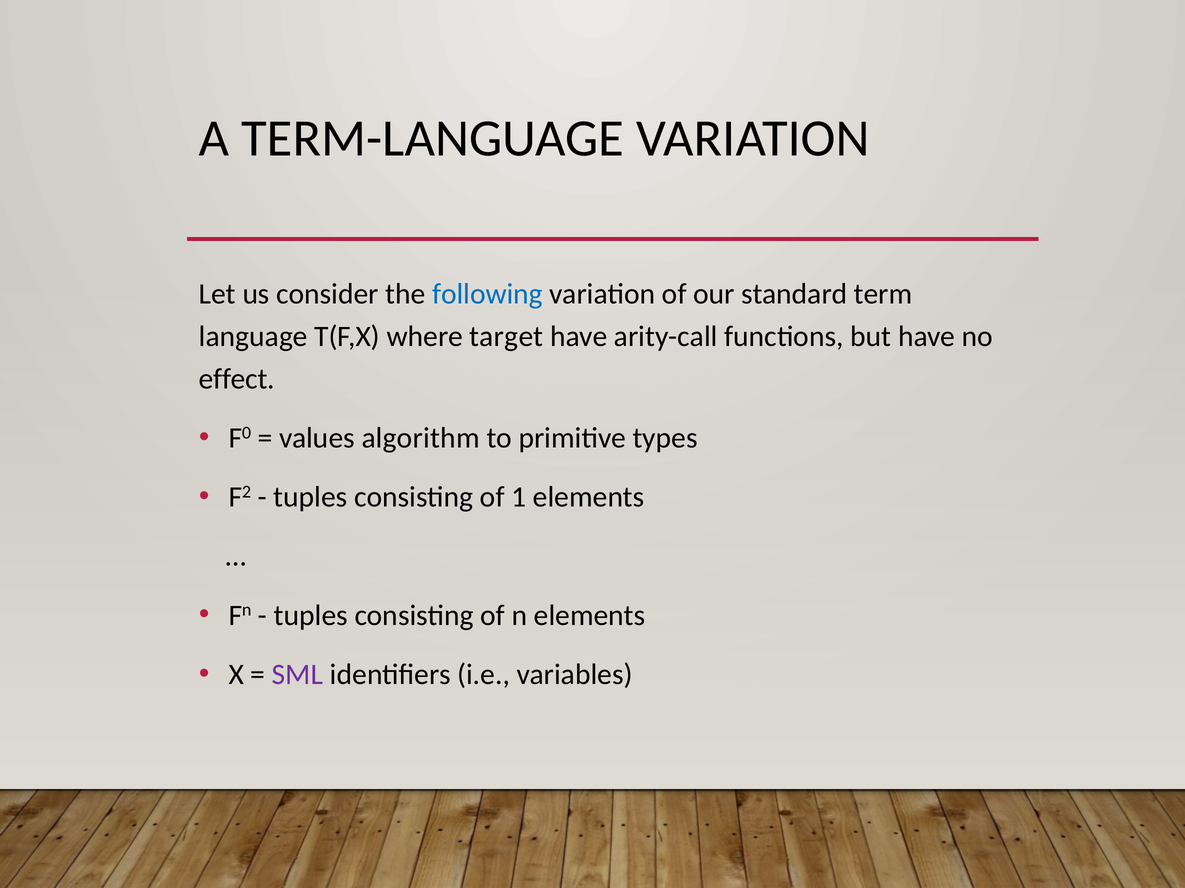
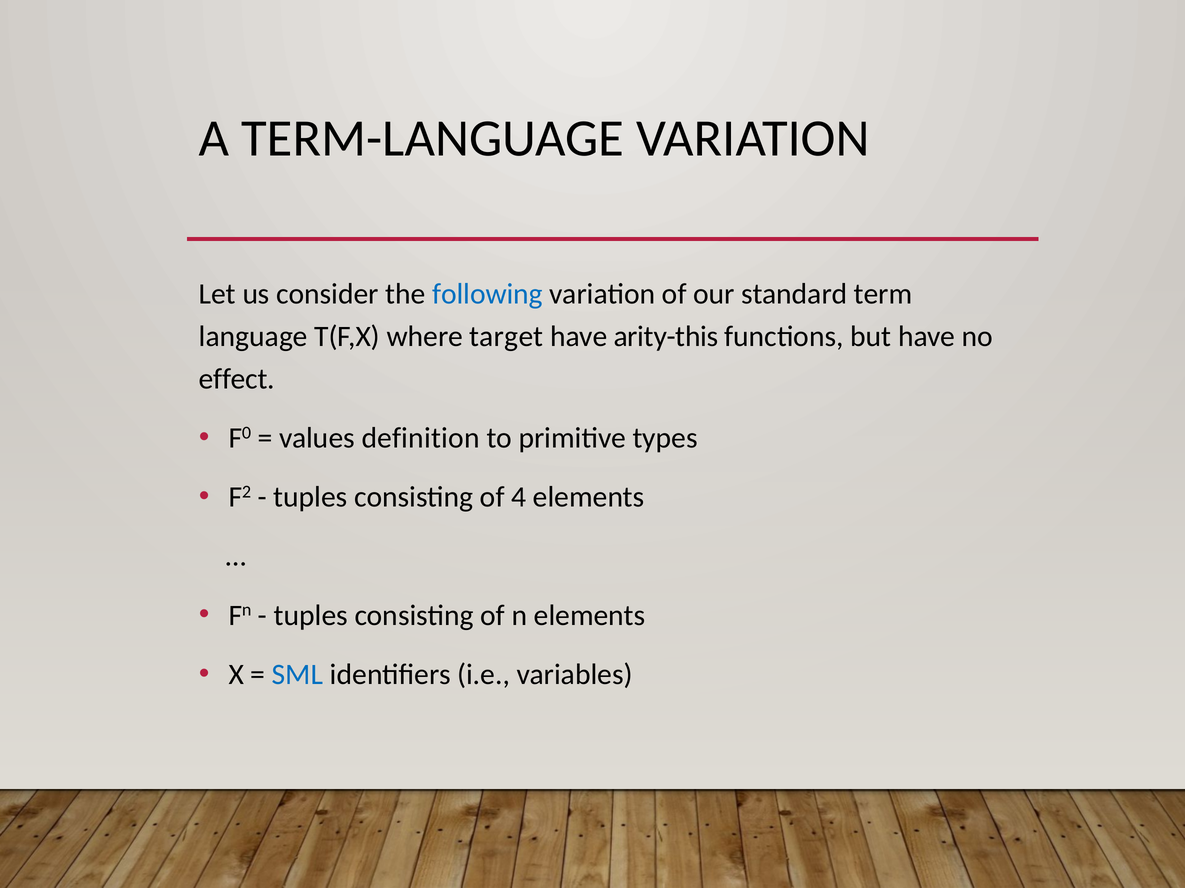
arity-call: arity-call -> arity-this (666, 337)
algorithm: algorithm -> definition (421, 438)
1: 1 -> 4 (519, 498)
SML colour: purple -> blue (298, 675)
